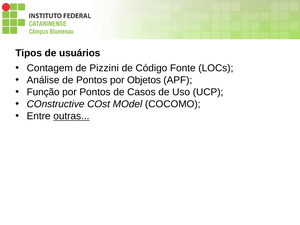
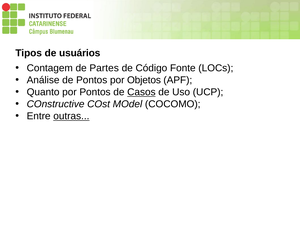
Pizzini: Pizzini -> Partes (104, 68)
Função: Função -> Quanto (43, 92)
Casos underline: none -> present (141, 92)
